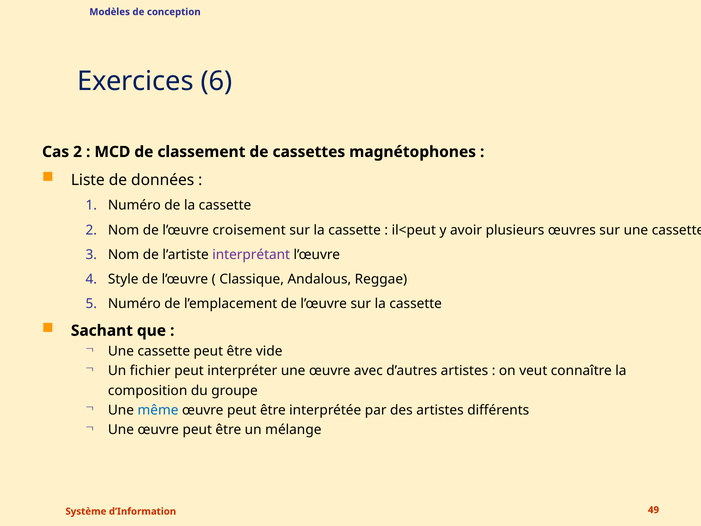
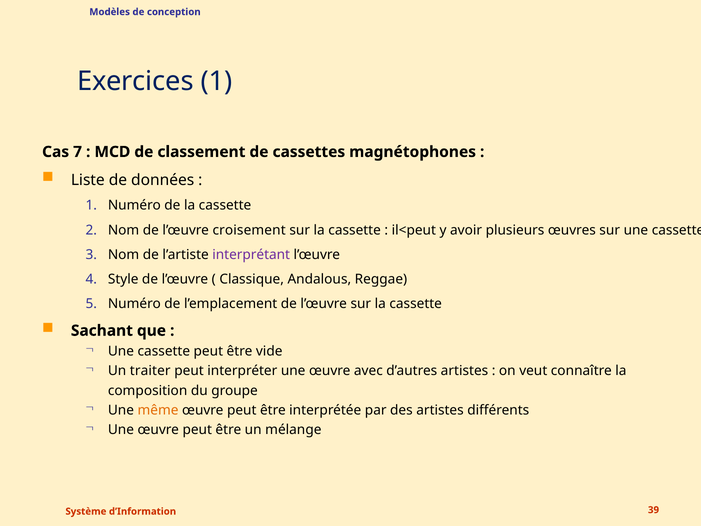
Exercices 6: 6 -> 1 (217, 81)
Cas 2: 2 -> 7 (78, 152)
fichier: fichier -> traiter (150, 371)
même colour: blue -> orange (158, 410)
49: 49 -> 39 (654, 510)
